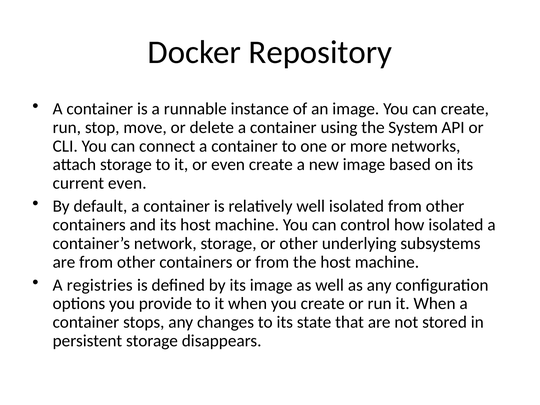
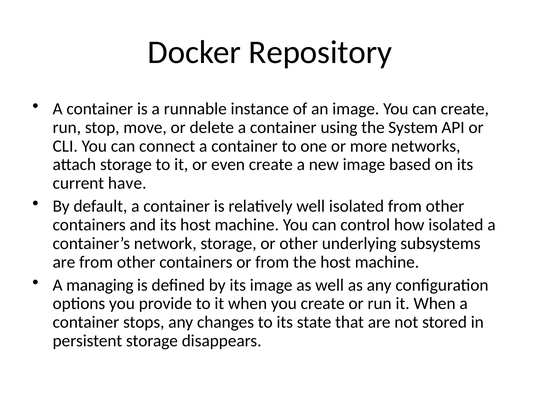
current even: even -> have (127, 183)
registries: registries -> managing (100, 285)
